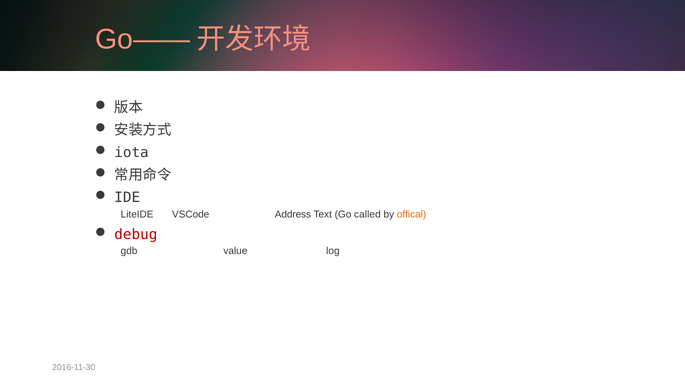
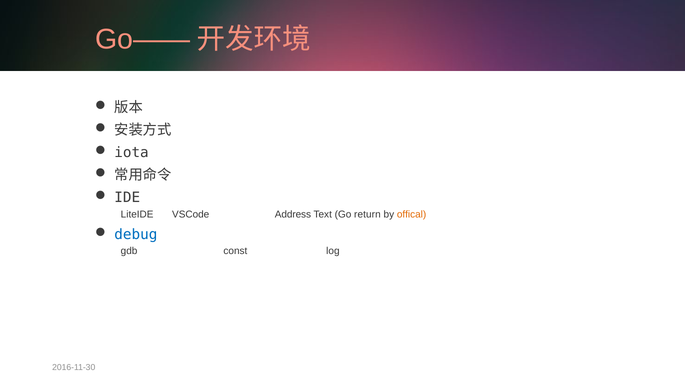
called: called -> return (367, 214)
debug colour: red -> blue (136, 235)
value: value -> const (235, 251)
